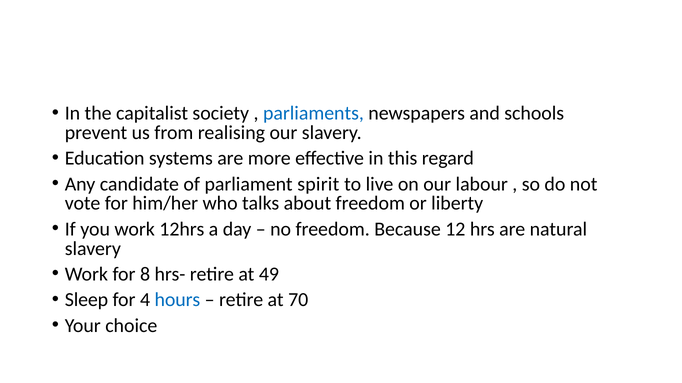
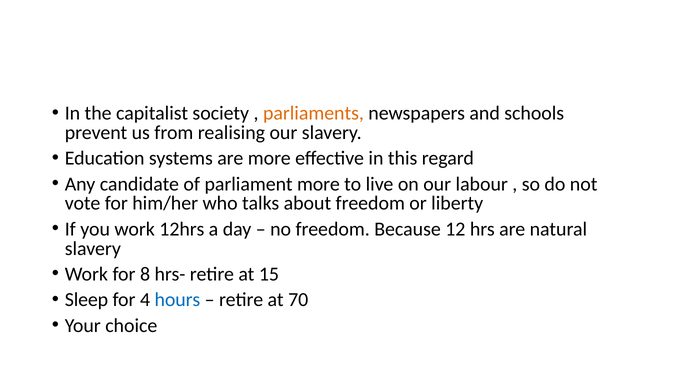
parliaments colour: blue -> orange (313, 114)
parliament spirit: spirit -> more (318, 184)
49: 49 -> 15 (269, 275)
